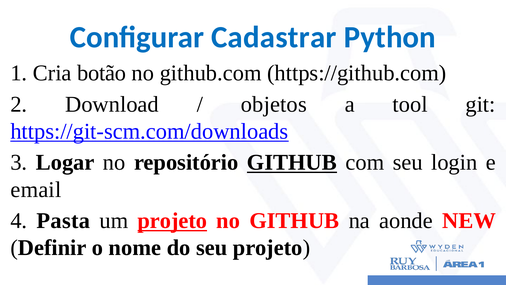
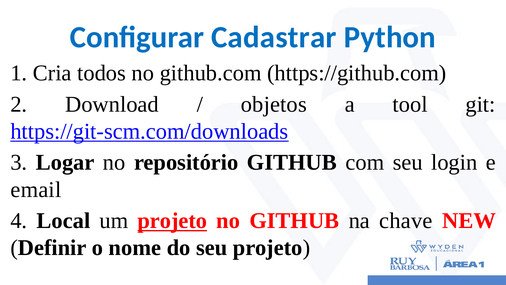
botão: botão -> todos (102, 73)
GITHUB underline: present -> none (292, 162)
Pasta: Pasta -> Local (63, 221)
aonde: aonde -> chave (406, 221)
